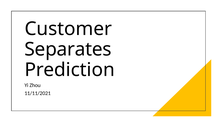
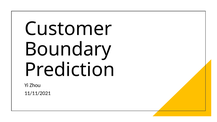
Separates: Separates -> Boundary (68, 49)
